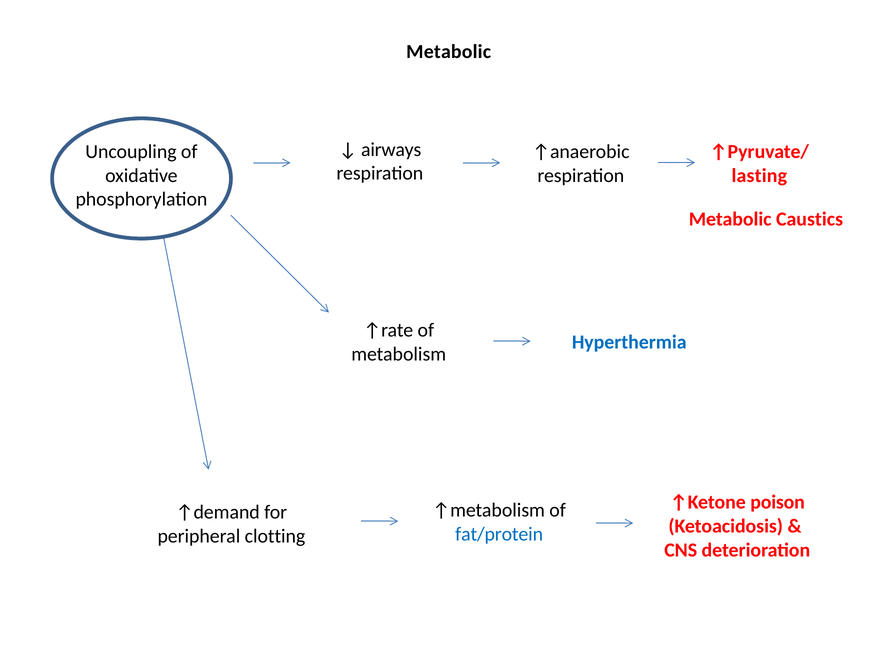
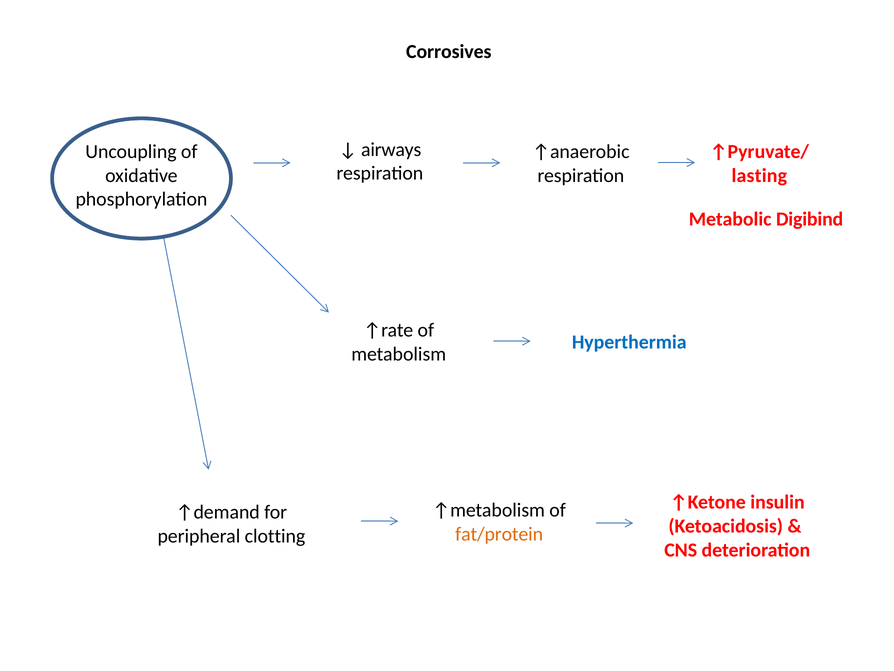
Metabolic: Metabolic -> Corrosives (449, 52)
Caustics: Caustics -> Digibind (810, 219)
poison: poison -> insulin (777, 502)
fat/protein colour: blue -> orange (499, 534)
